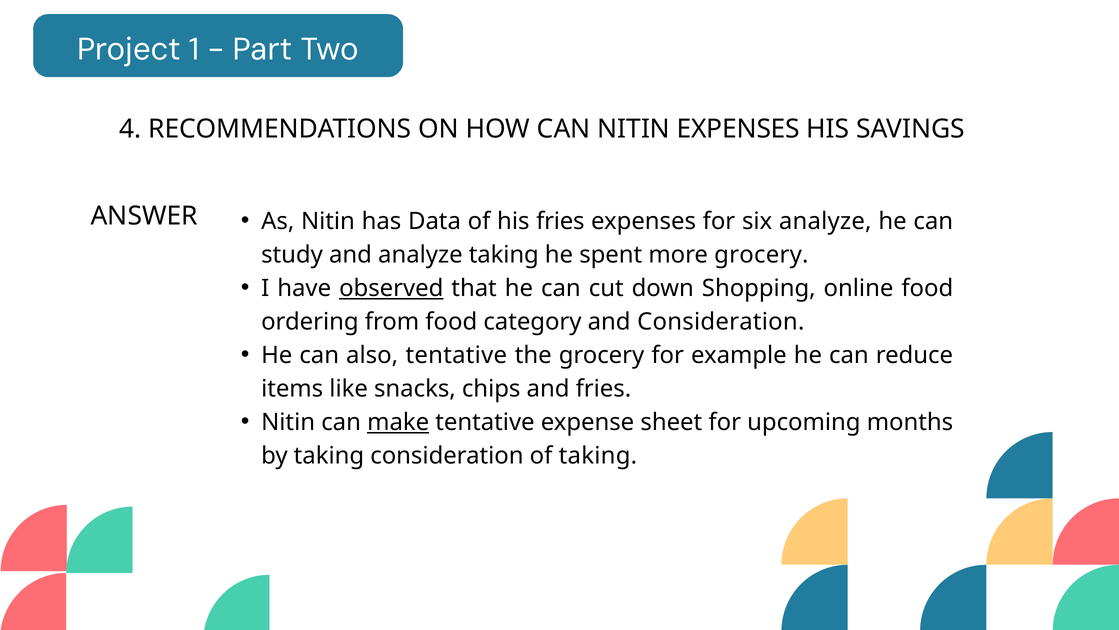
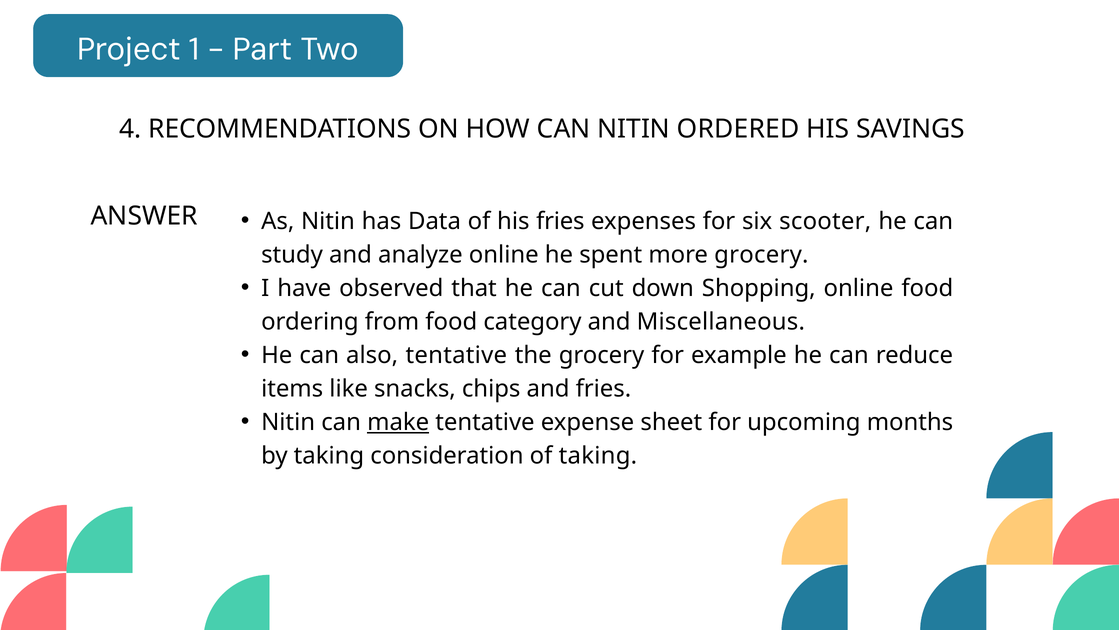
NITIN EXPENSES: EXPENSES -> ORDERED (738, 129)
six analyze: analyze -> scooter (825, 221)
analyze taking: taking -> online (504, 255)
observed underline: present -> none (391, 288)
and Consideration: Consideration -> Miscellaneous (721, 321)
